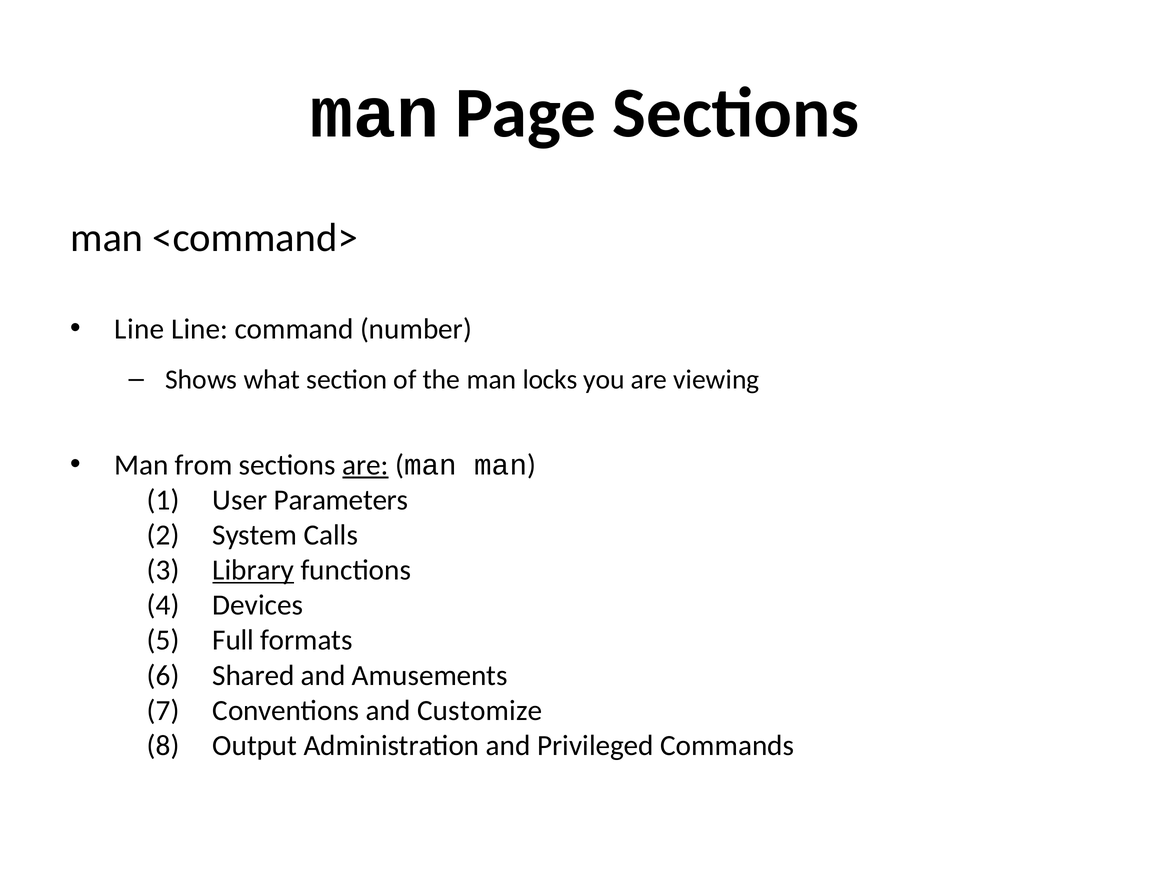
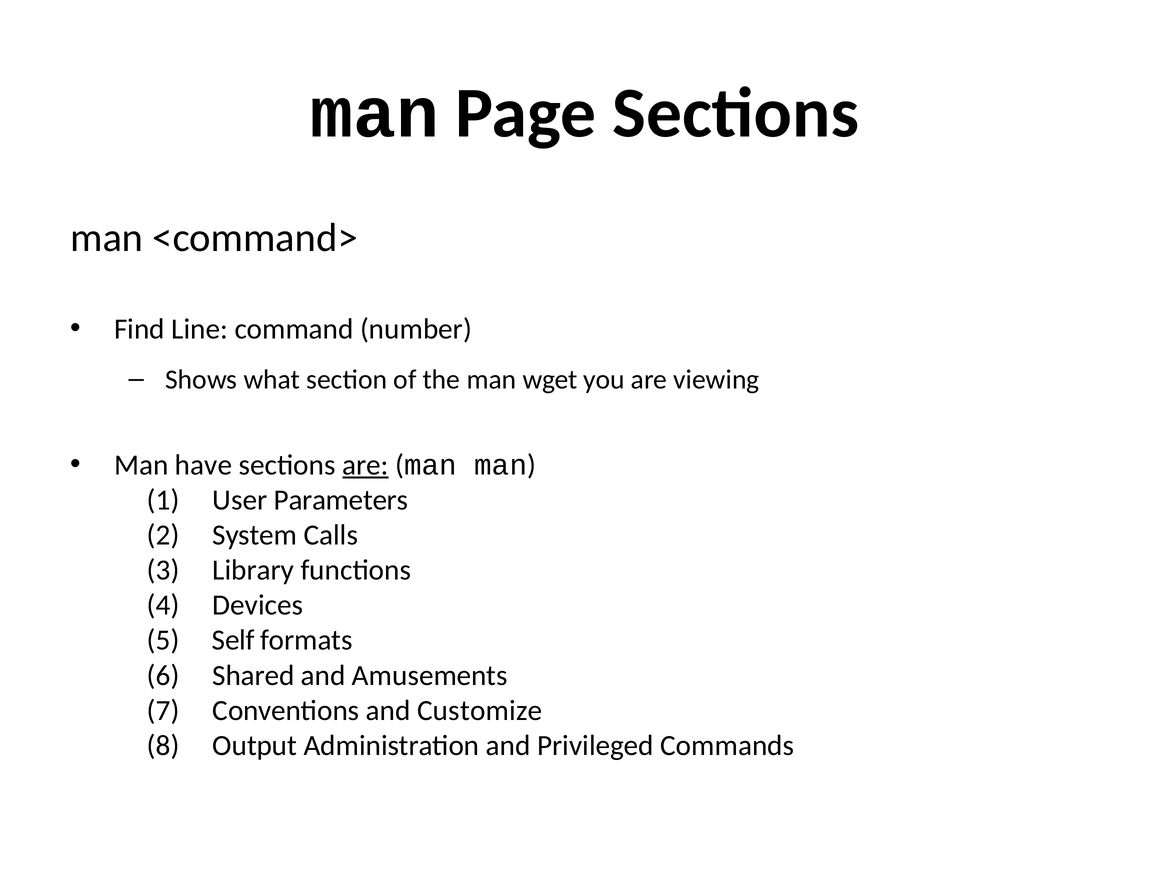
Line: Line -> Find (139, 329)
locks: locks -> wget (550, 380)
from: from -> have (204, 465)
Library underline: present -> none (253, 571)
Full: Full -> Self (233, 641)
